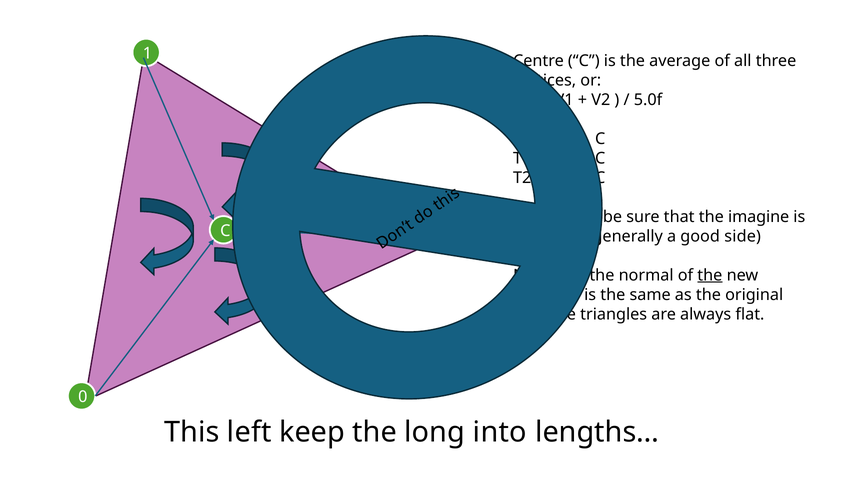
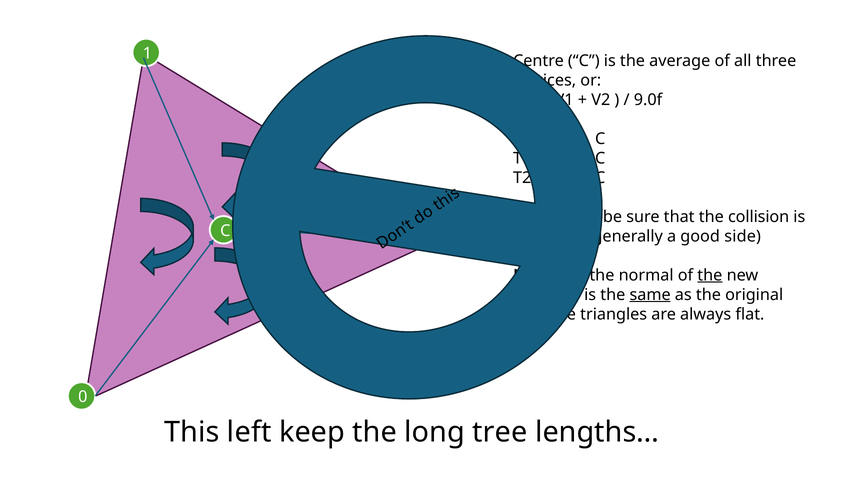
5.0f: 5.0f -> 9.0f (648, 100)
imagine: imagine -> collision (759, 217)
same underline: none -> present (650, 294)
into: into -> tree (500, 432)
